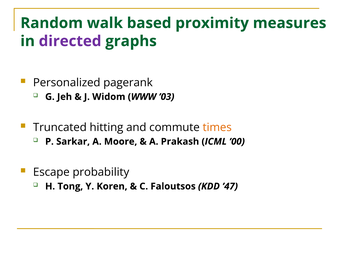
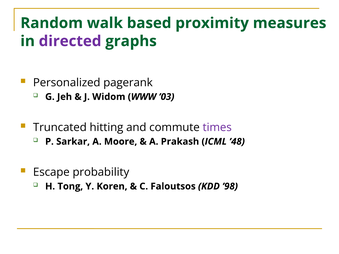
times colour: orange -> purple (217, 128)
’00: ’00 -> ’48 (237, 142)
’47: ’47 -> ’98 (230, 187)
